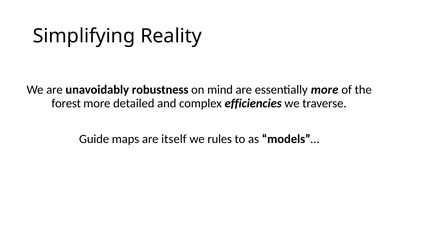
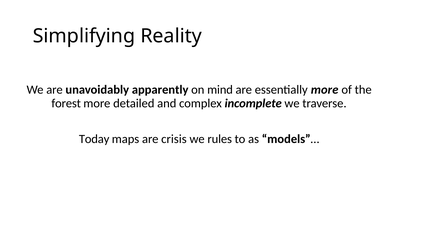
robustness: robustness -> apparently (160, 90)
efficiencies: efficiencies -> incomplete (253, 103)
Guide: Guide -> Today (94, 139)
itself: itself -> crisis (174, 139)
